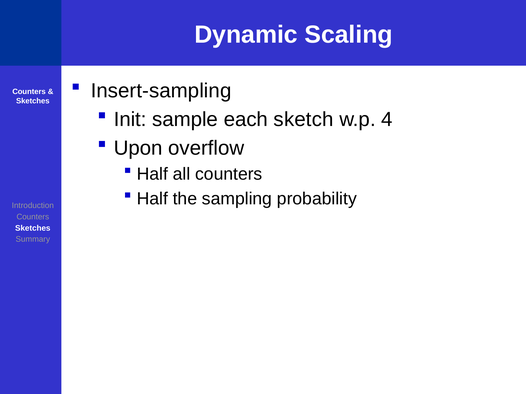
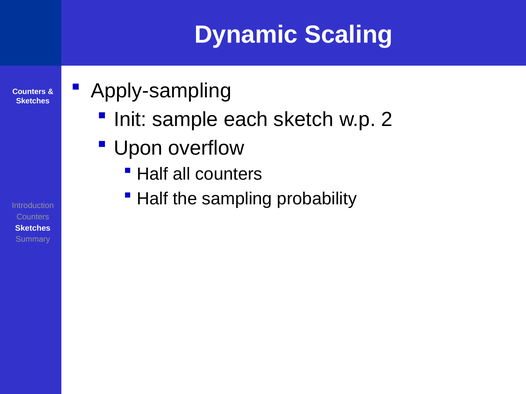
Insert-sampling: Insert-sampling -> Apply-sampling (161, 91)
4: 4 -> 2 (387, 120)
